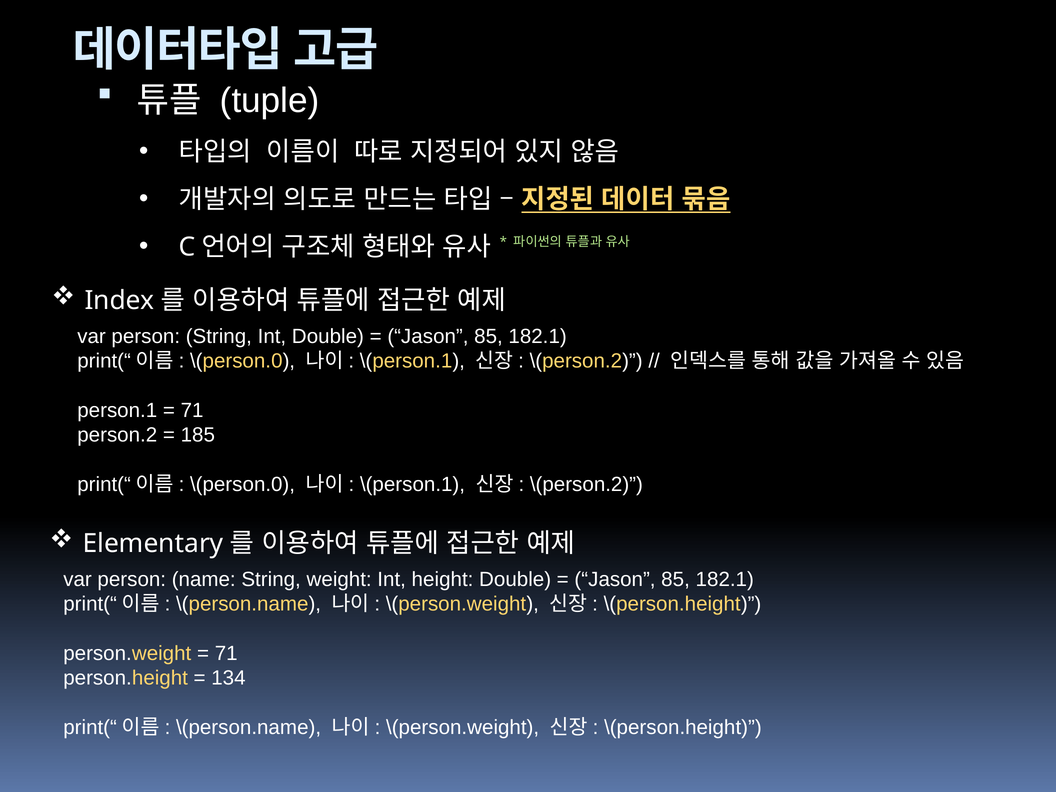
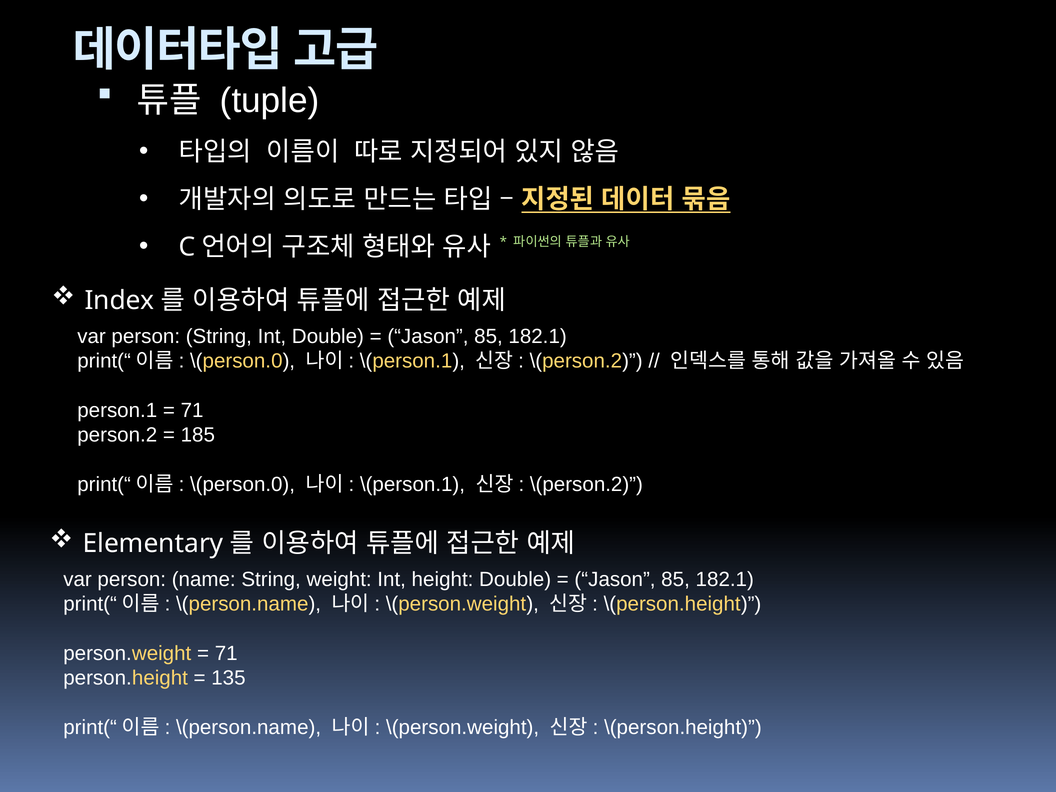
134: 134 -> 135 (228, 678)
